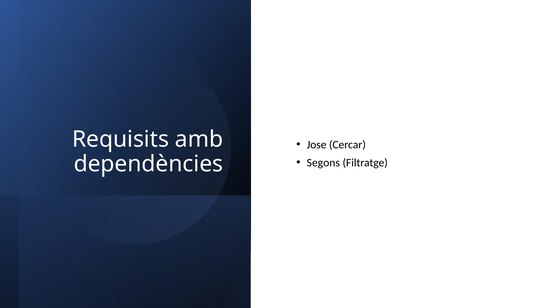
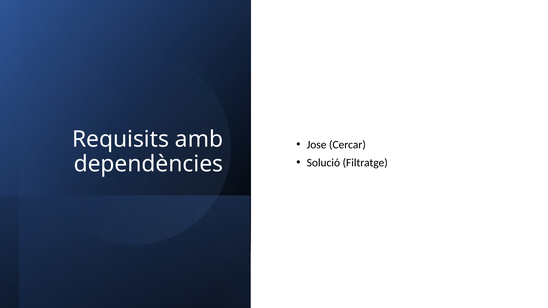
Segons: Segons -> Solució (323, 163)
